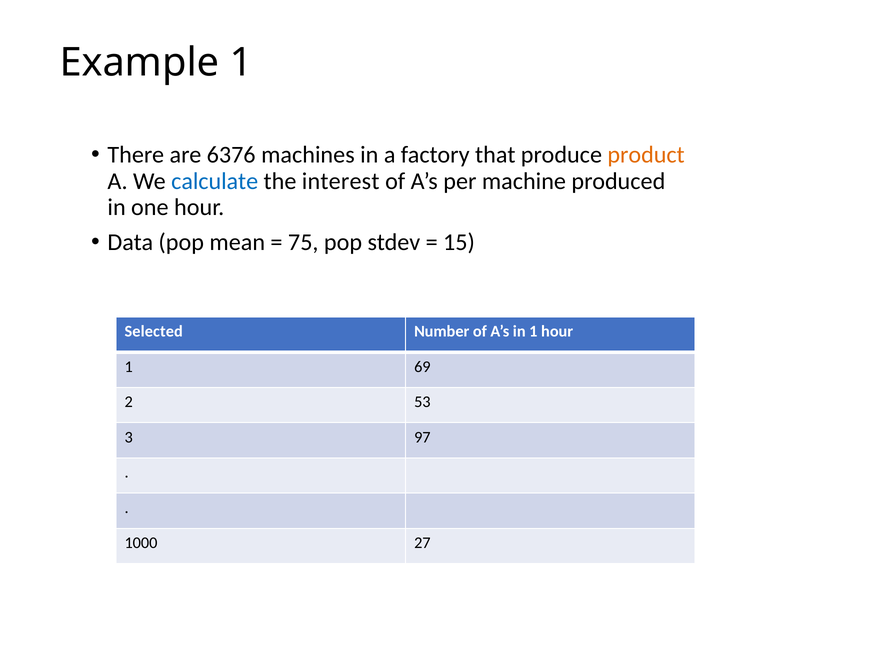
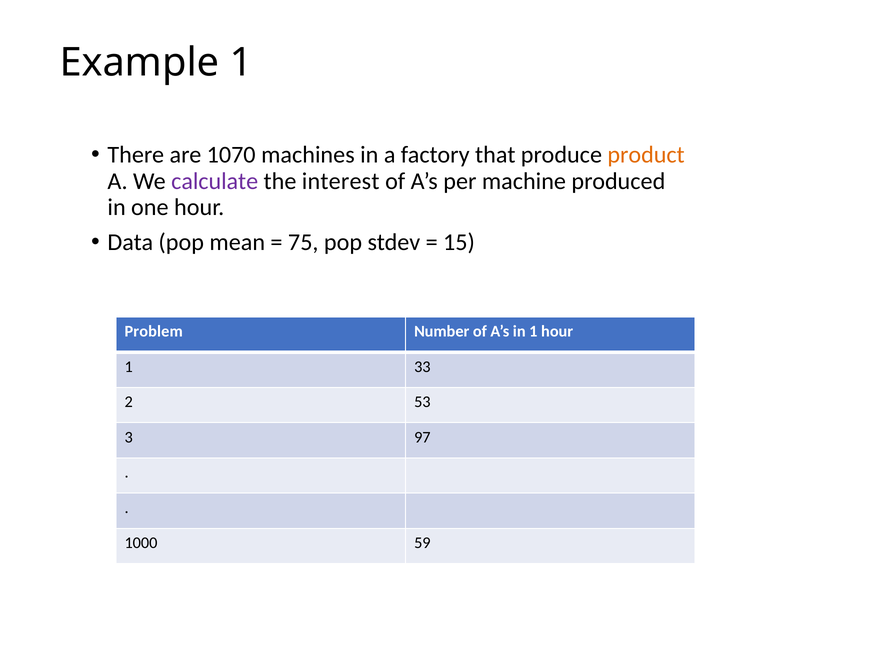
6376: 6376 -> 1070 (231, 155)
calculate colour: blue -> purple (215, 181)
Selected: Selected -> Problem (154, 331)
69: 69 -> 33 (422, 367)
27: 27 -> 59 (422, 543)
